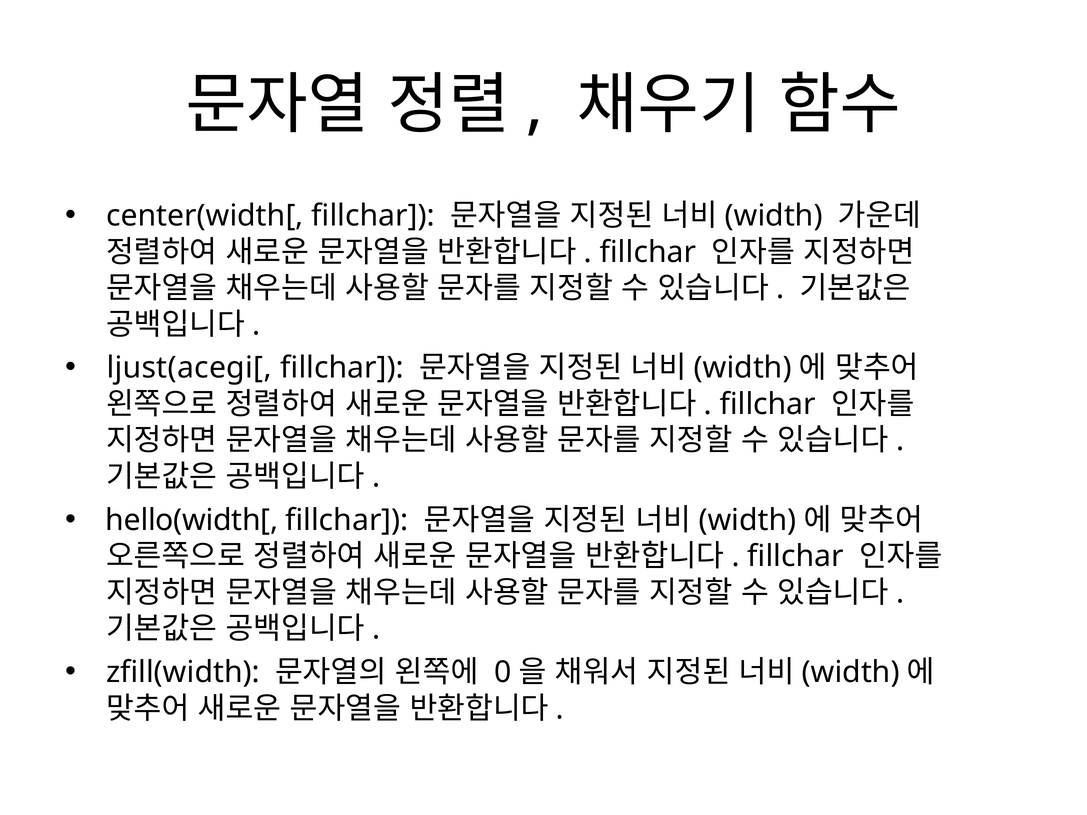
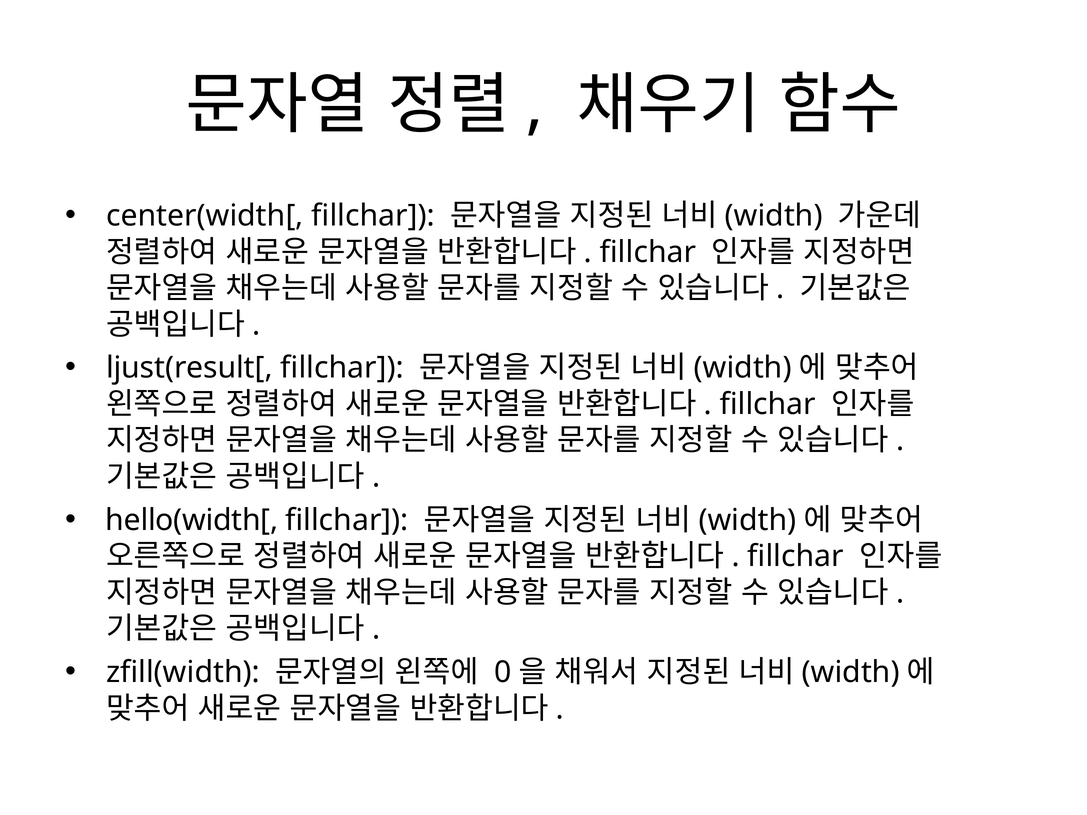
ljust(acegi[: ljust(acegi[ -> ljust(result[ (189, 368)
